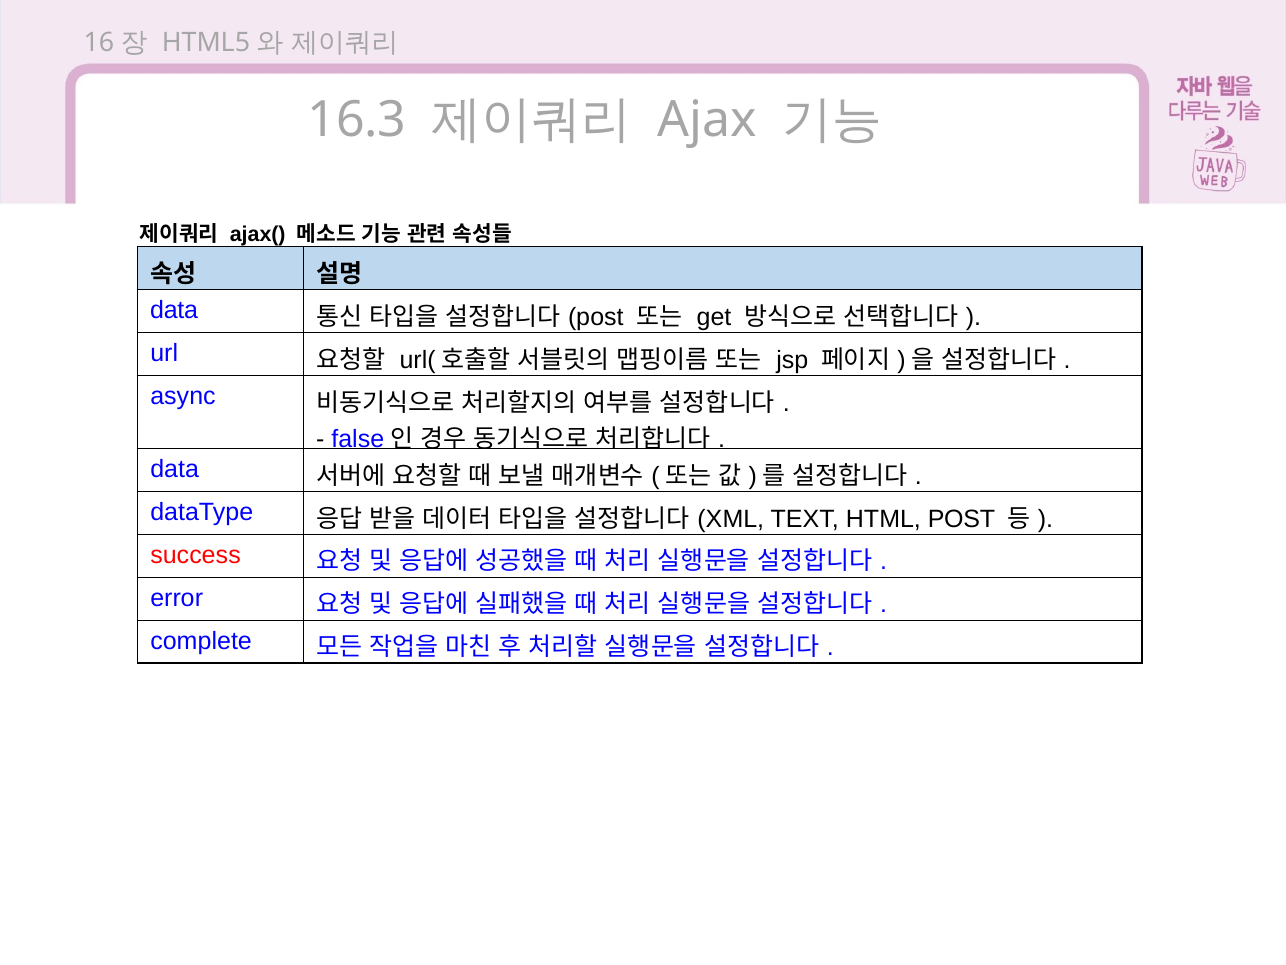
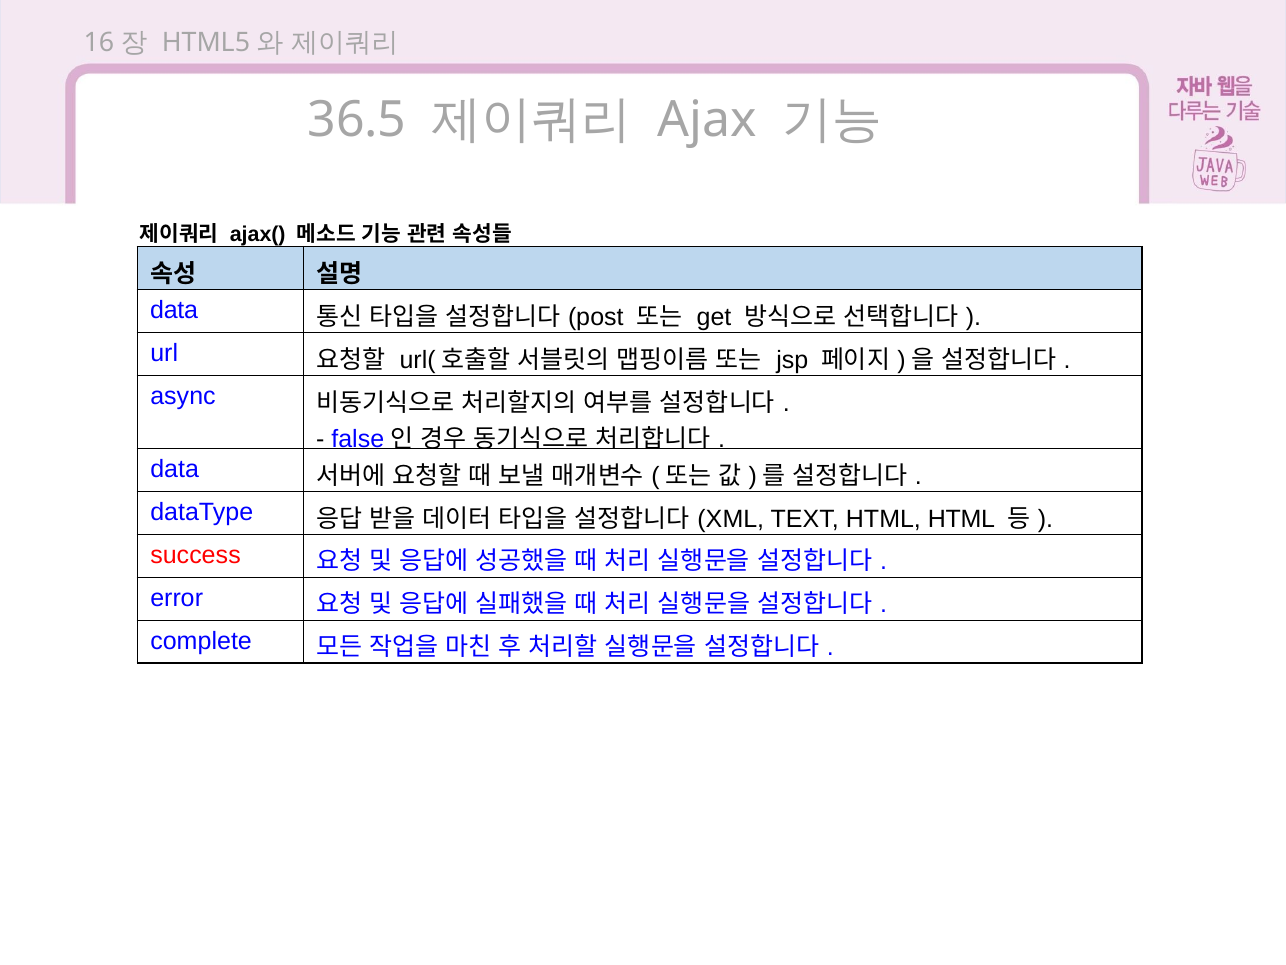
16.3: 16.3 -> 36.5 (357, 120)
HTML POST: POST -> HTML (961, 519)
